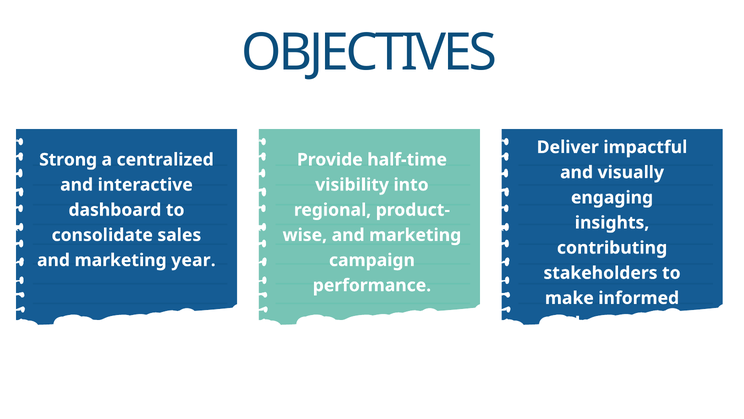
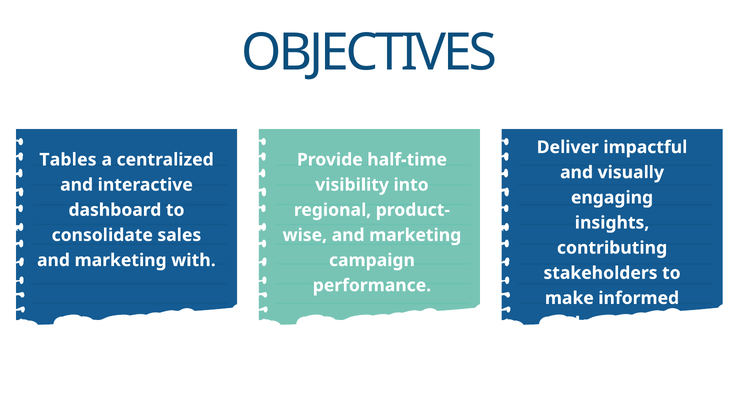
Strong: Strong -> Tables (68, 160)
year: year -> with (193, 260)
